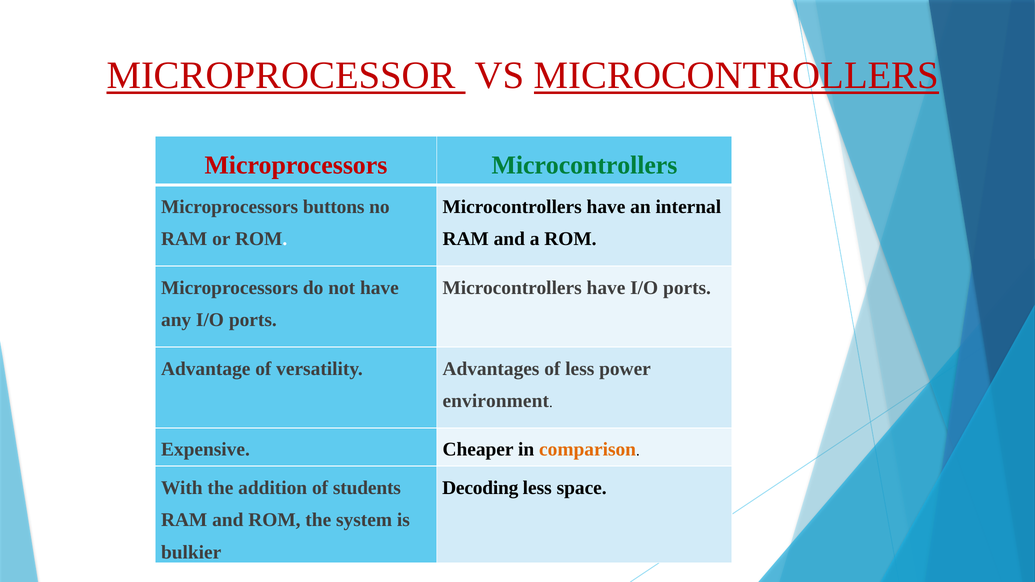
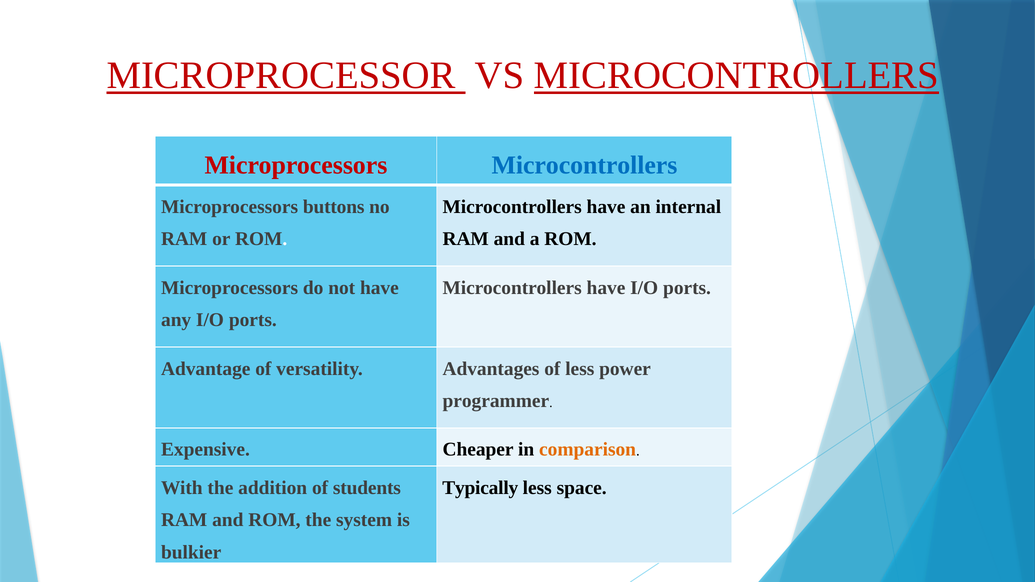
Microcontrollers colour: green -> blue (584, 165)
environment: environment -> programmer (496, 401)
Decoding: Decoding -> Typically (480, 488)
